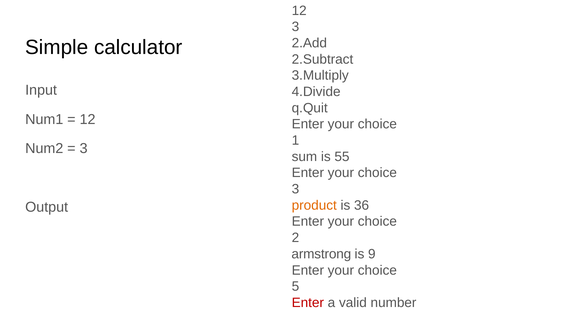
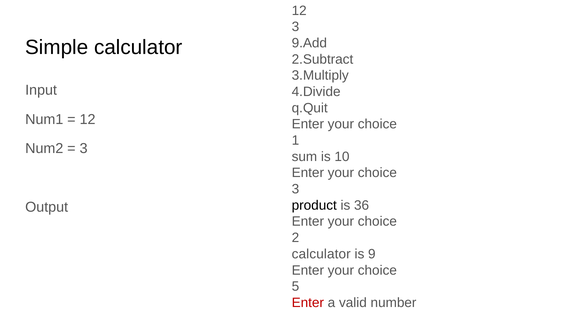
2.Add: 2.Add -> 9.Add (309, 43)
55: 55 -> 10 (342, 157)
product colour: orange -> black (314, 205)
armstrong: armstrong -> calculator (321, 254)
